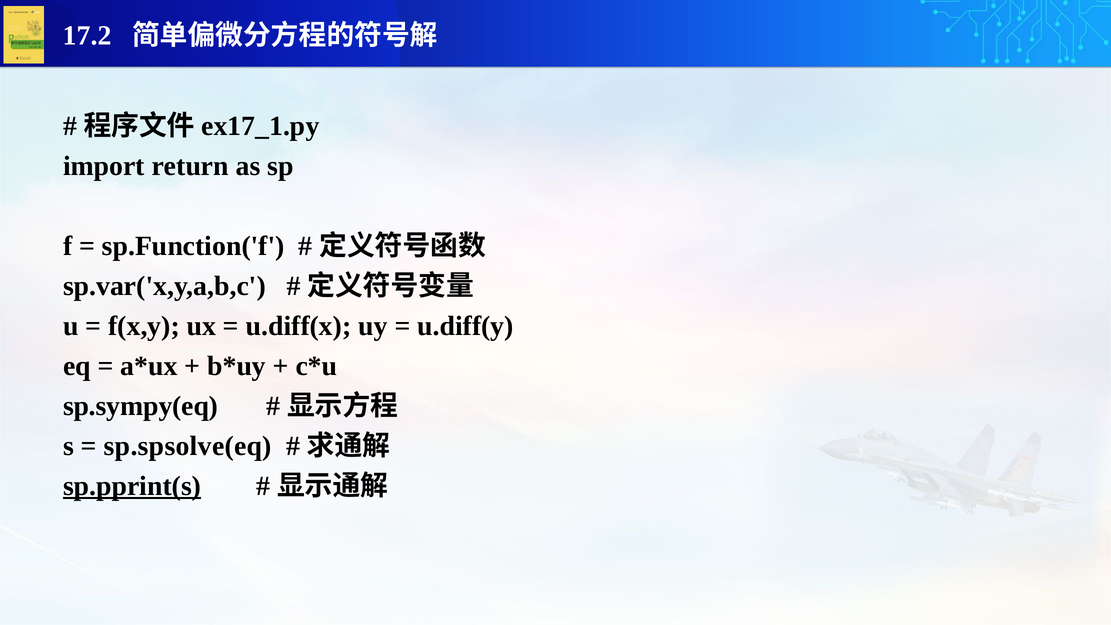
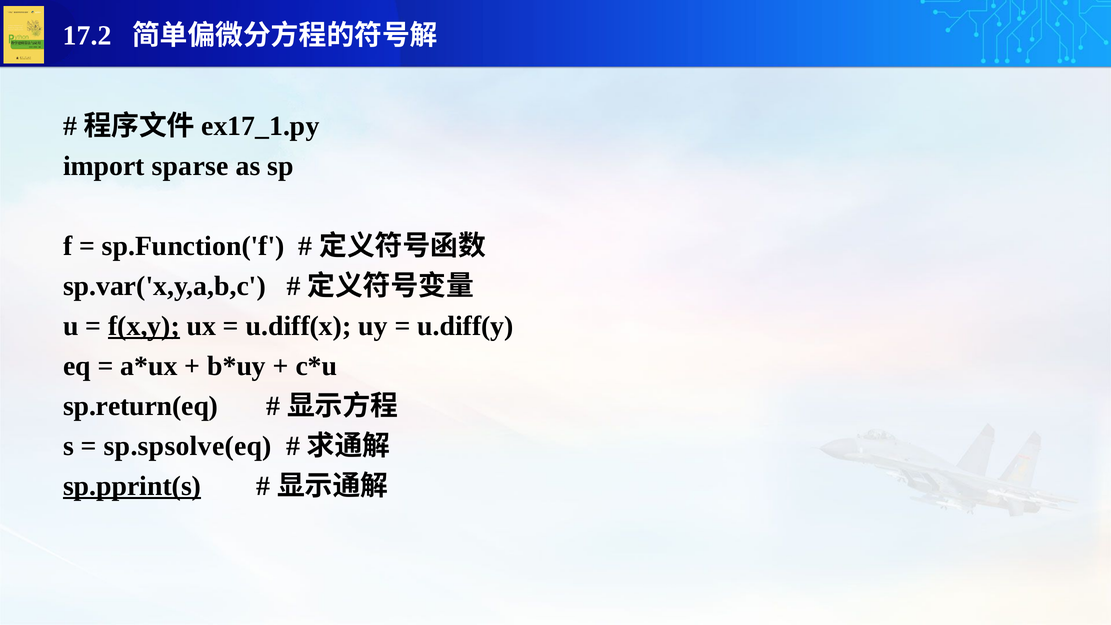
return: return -> sparse (190, 166)
f(x,y underline: none -> present (144, 326)
sp.sympy(eq: sp.sympy(eq -> sp.return(eq (141, 406)
